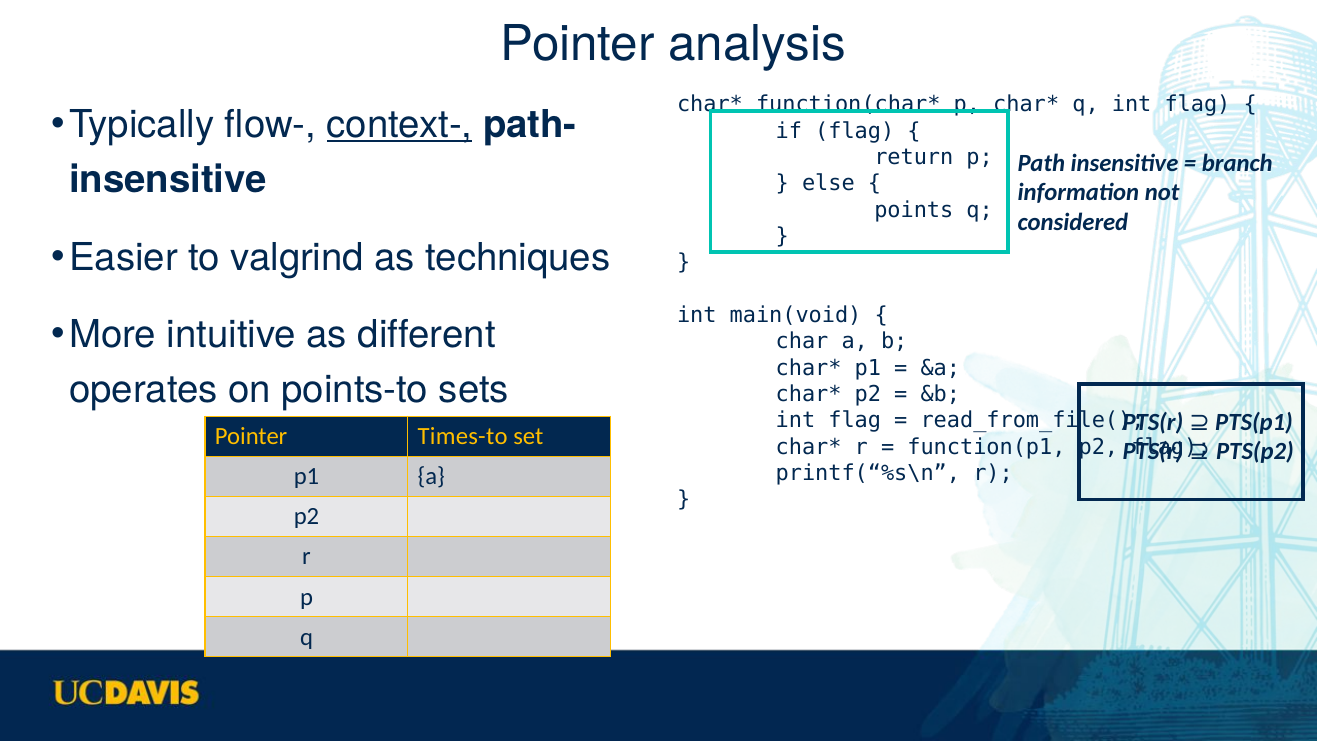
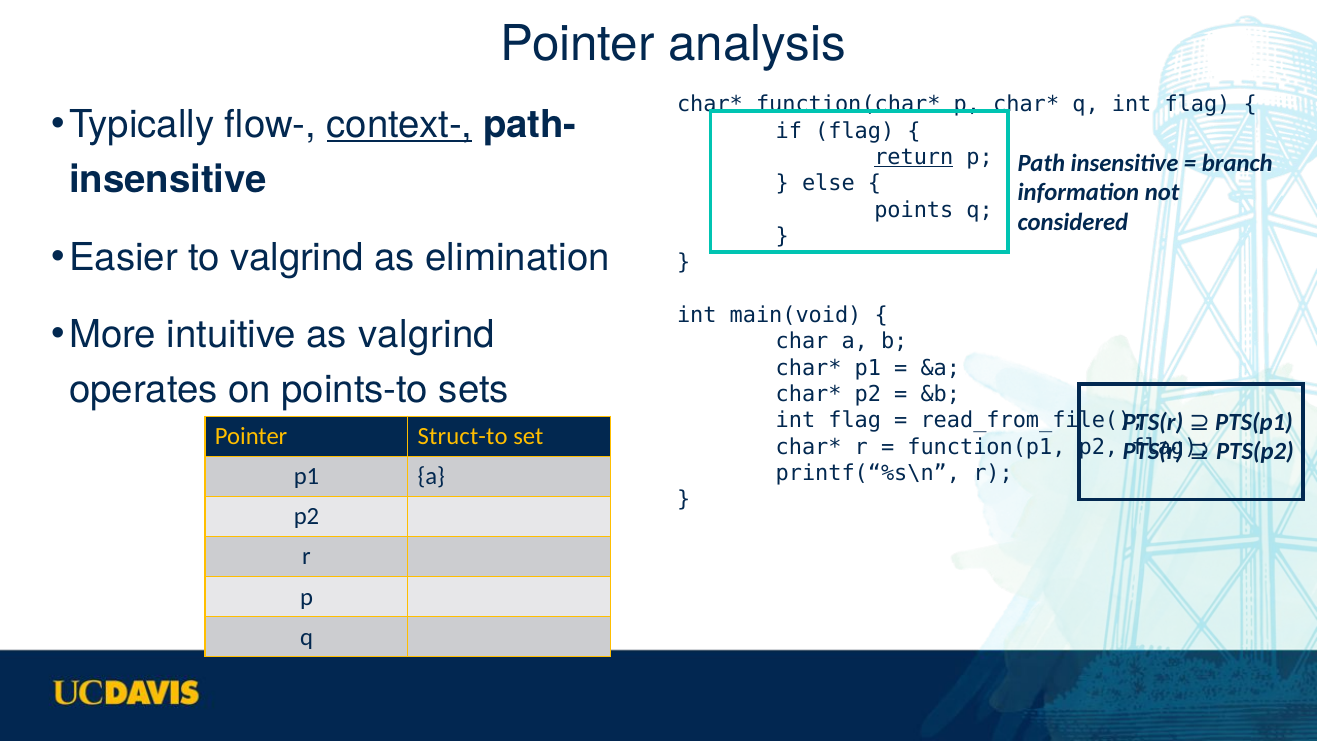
return underline: none -> present (914, 157)
techniques: techniques -> elimination (518, 257)
as different: different -> valgrind (427, 335)
Times-to: Times-to -> Struct-to (463, 437)
